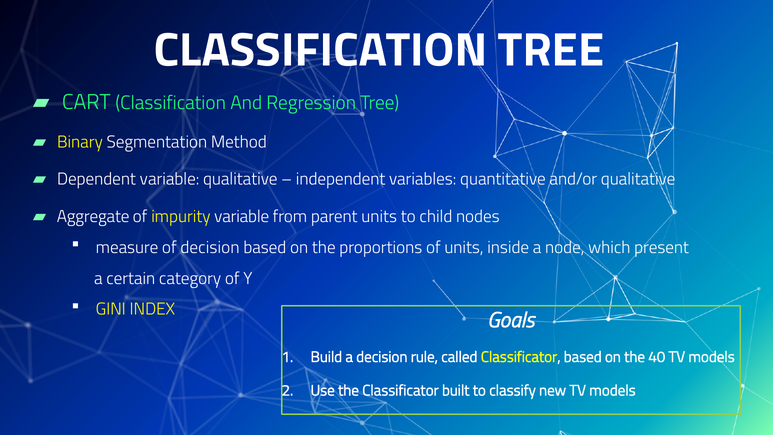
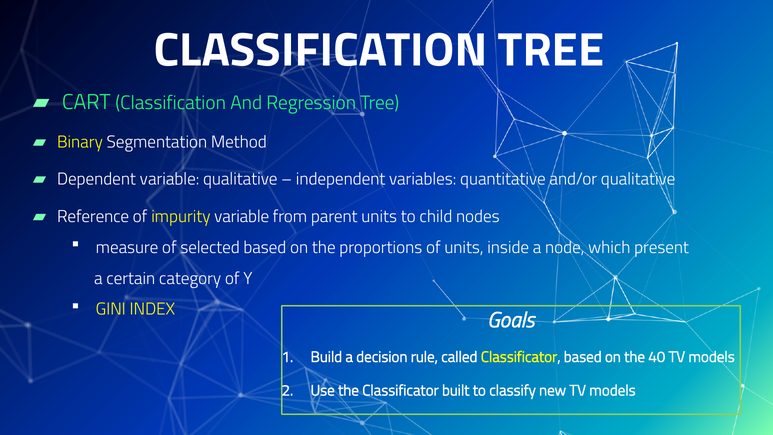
Aggregate: Aggregate -> Reference (93, 216)
of decision: decision -> selected (210, 247)
